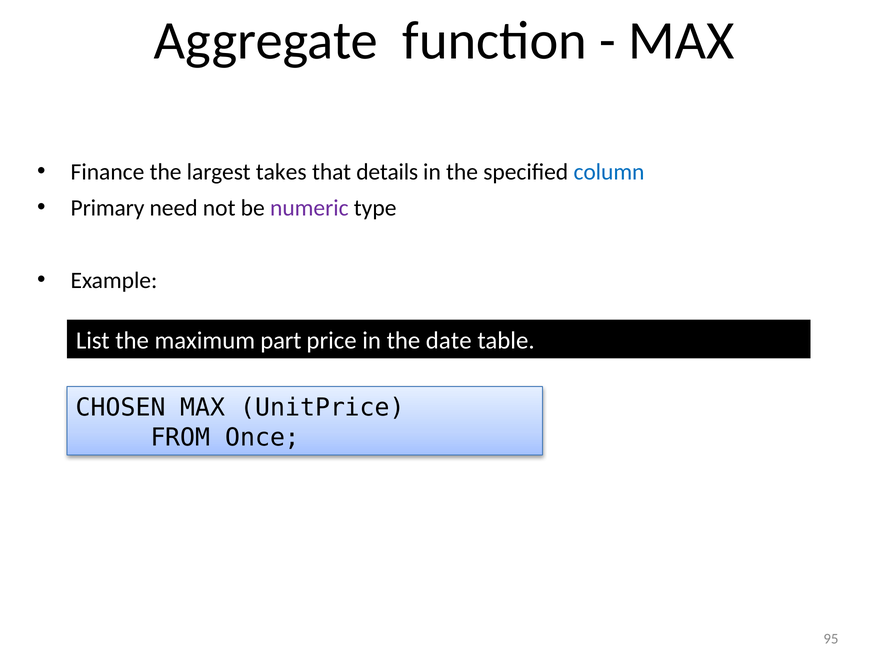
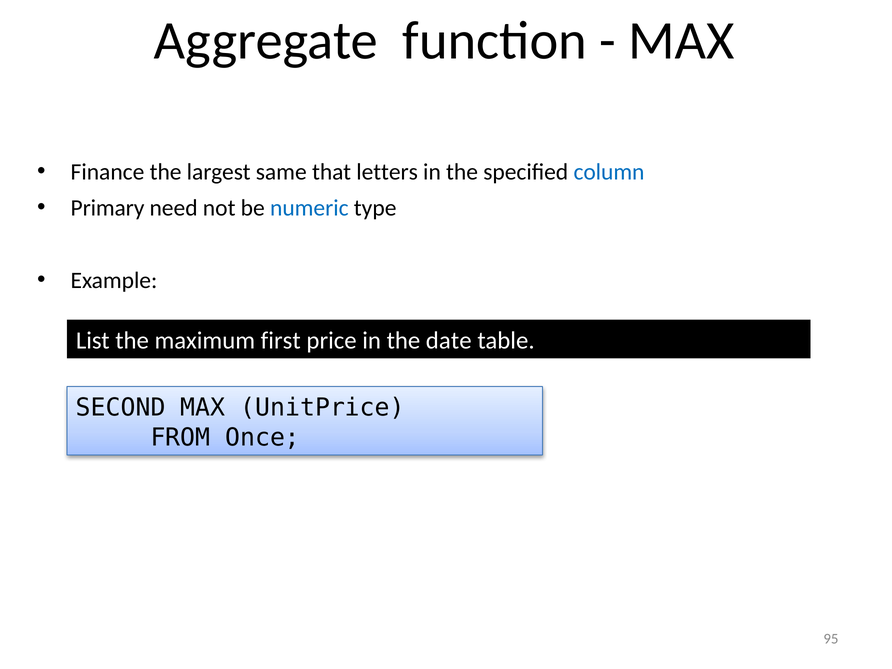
takes: takes -> same (281, 172)
details: details -> letters (387, 172)
numeric colour: purple -> blue (309, 208)
part: part -> first (281, 341)
CHOSEN: CHOSEN -> SECOND (121, 408)
